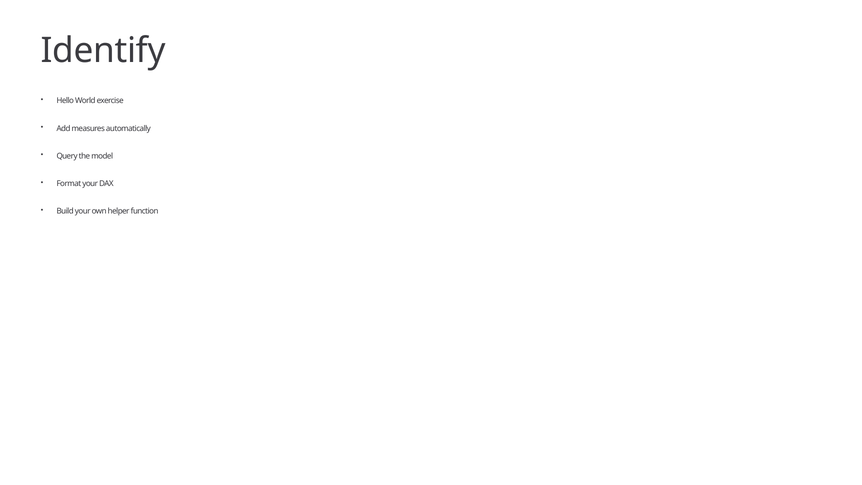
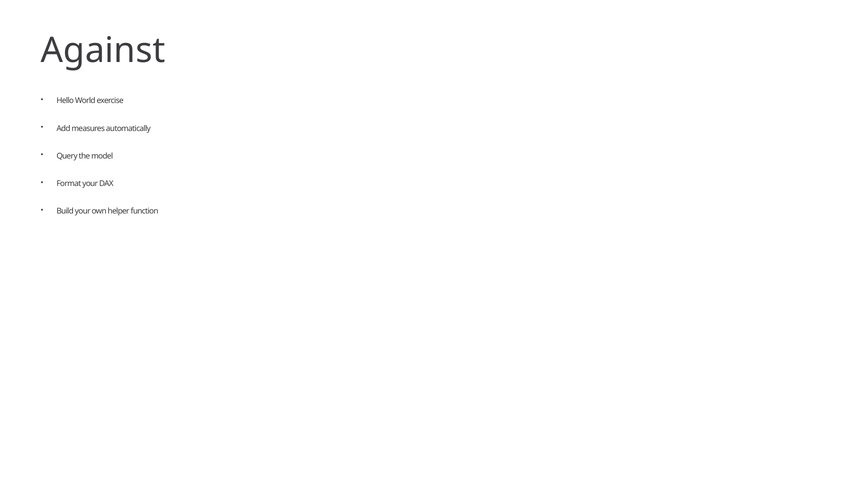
Identify: Identify -> Against (103, 50)
